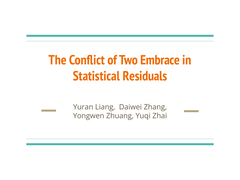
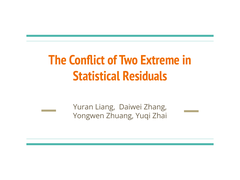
Embrace: Embrace -> Extreme (160, 60)
